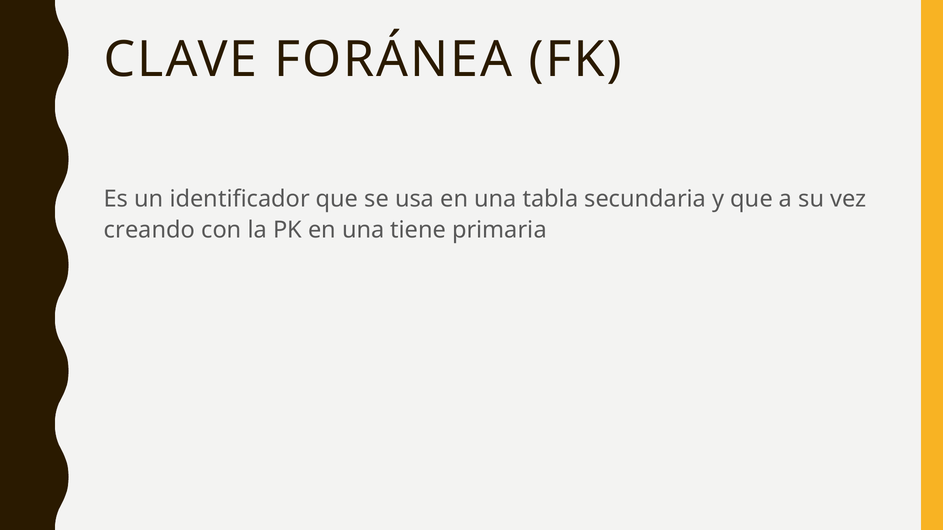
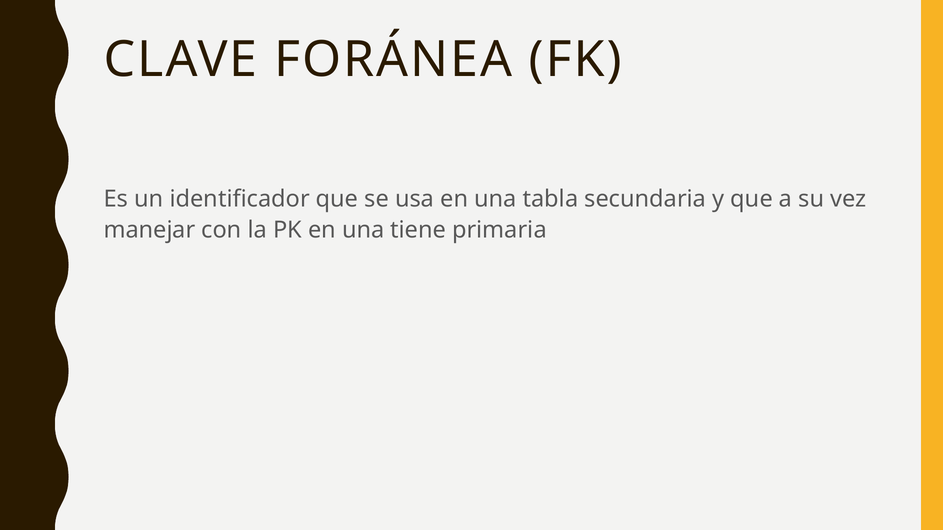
creando: creando -> manejar (150, 230)
